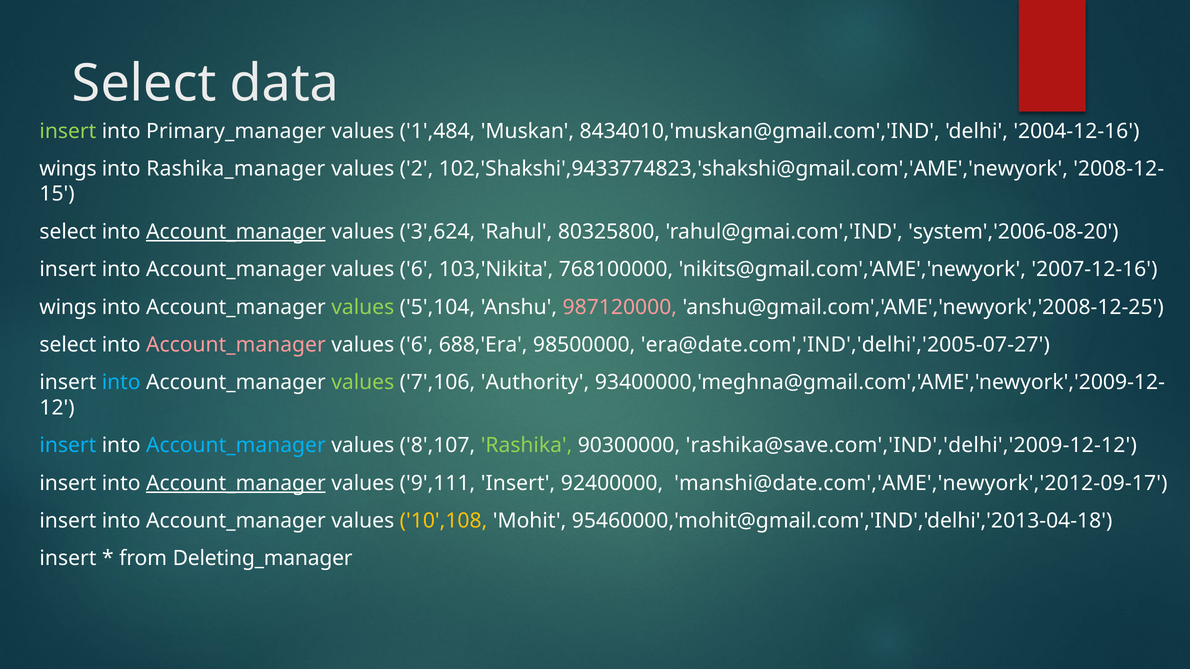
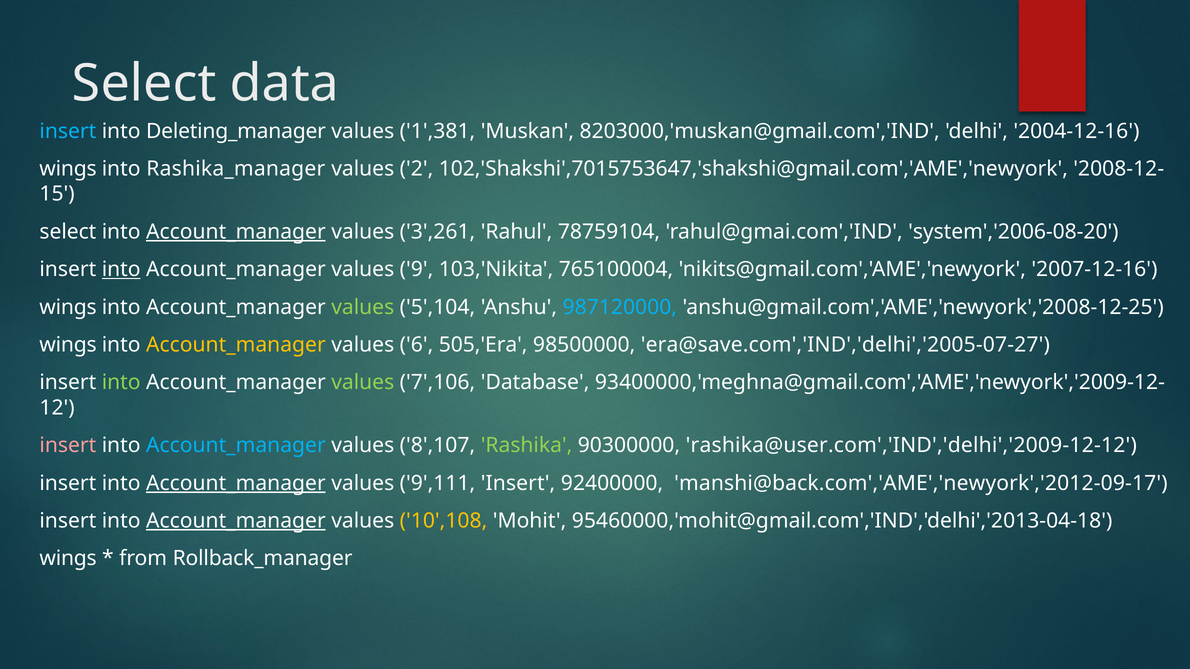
insert colour: light green -> light blue (68, 131)
Primary_manager: Primary_manager -> Deleting_manager (236, 131)
1',484: 1',484 -> 1',381 (437, 131)
8434010,'muskan@gmail.com','IND: 8434010,'muskan@gmail.com','IND -> 8203000,'muskan@gmail.com','IND (760, 131)
102,'Shakshi',9433774823,'shakshi@gmail.com','AME','newyork: 102,'Shakshi',9433774823,'shakshi@gmail.com','AME','newyork -> 102,'Shakshi',7015753647,'shakshi@gmail.com','AME','newyork (753, 169)
3',624: 3',624 -> 3',261 (437, 232)
80325800: 80325800 -> 78759104 (609, 232)
into underline: none -> present (121, 270)
6: 6 -> 9 (417, 270)
768100000: 768100000 -> 765100004 (616, 270)
987120000 colour: pink -> light blue (620, 307)
select: select -> wings (68, 345)
Account_manager colour: pink -> yellow (236, 345)
688,'Era: 688,'Era -> 505,'Era (483, 345)
era@date.com','IND','delhi','2005-07-27: era@date.com','IND','delhi','2005-07-27 -> era@save.com','IND','delhi','2005-07-27 (845, 345)
into colour: light blue -> light green (121, 383)
Authority: Authority -> Database (535, 383)
insert colour: light blue -> pink (68, 446)
rashika@save.com','IND','delhi','2009-12-12: rashika@save.com','IND','delhi','2009-12-12 -> rashika@user.com','IND','delhi','2009-12-12 (911, 446)
manshi@date.com','AME','newyork','2012-09-17: manshi@date.com','AME','newyork','2012-09-17 -> manshi@back.com','AME','newyork','2012-09-17 (921, 483)
Account_manager underline: none -> present (236, 521)
insert: insert -> wings (68, 559)
Deleting_manager: Deleting_manager -> Rollback_manager (263, 559)
